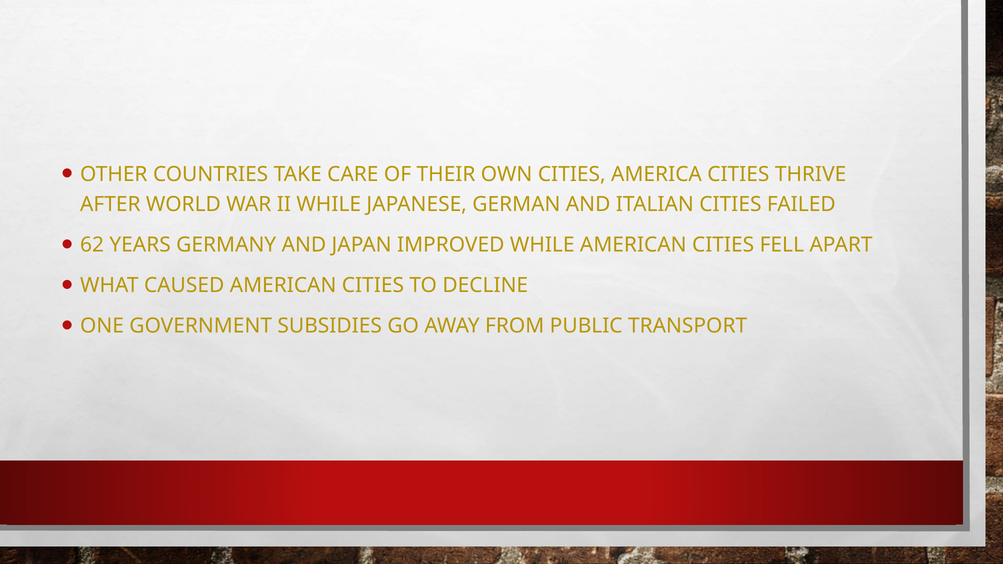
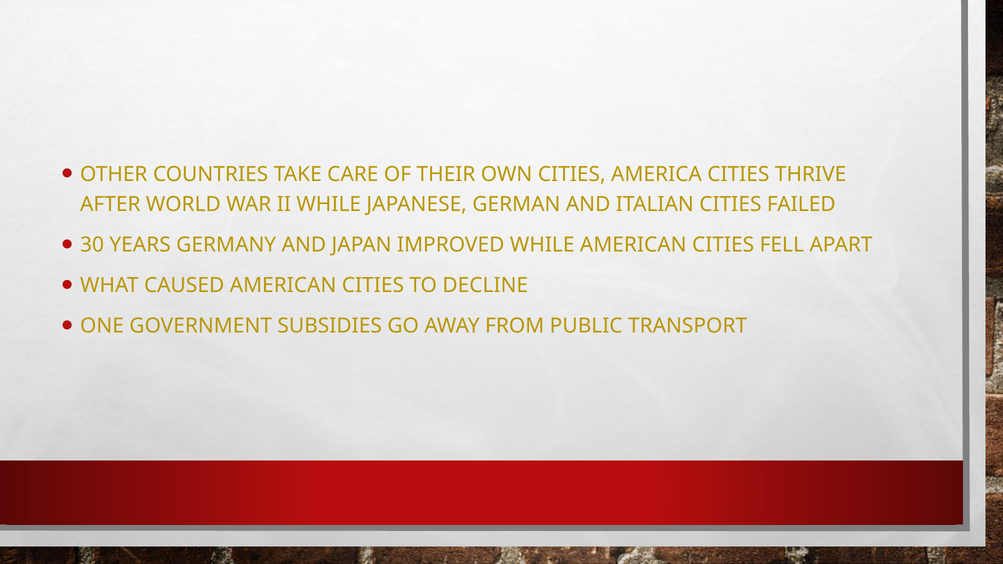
62: 62 -> 30 (92, 245)
